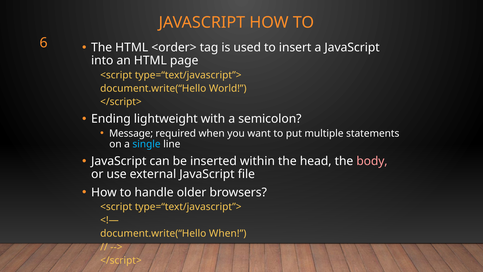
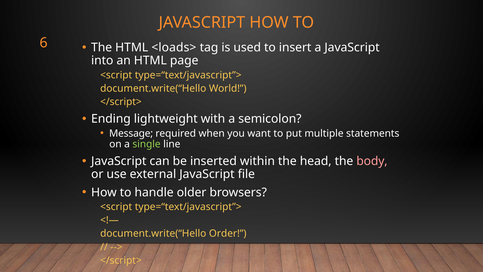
<order>: <order> -> <loads> (174, 48)
single colour: light blue -> light green (147, 144)
document.write(“Hello When: When -> Order (228, 233)
